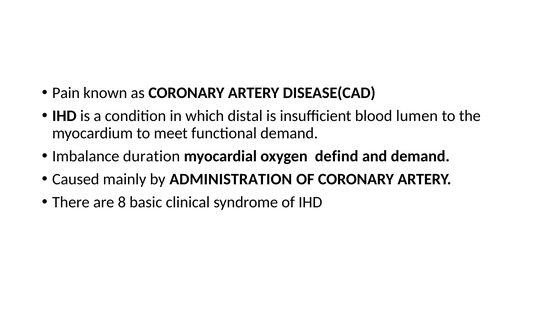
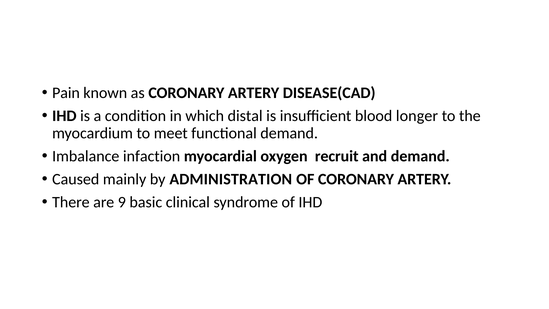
lumen: lumen -> longer (417, 116)
duration: duration -> infaction (152, 156)
defind: defind -> recruit (337, 156)
8: 8 -> 9 (122, 202)
